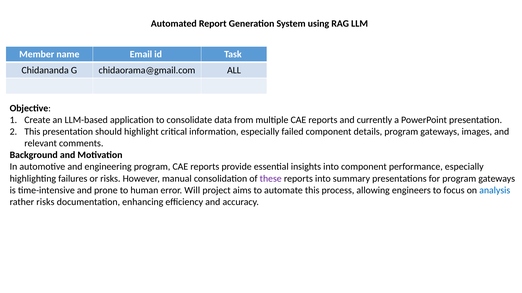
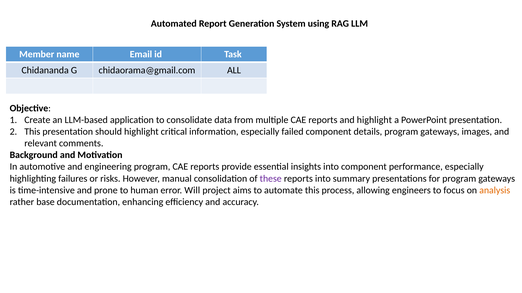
and currently: currently -> highlight (374, 120)
analysis colour: blue -> orange (495, 191)
rather risks: risks -> base (46, 202)
